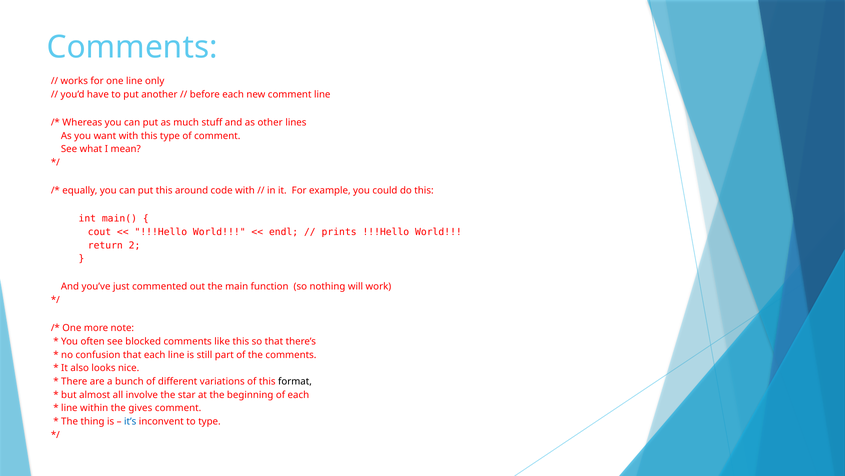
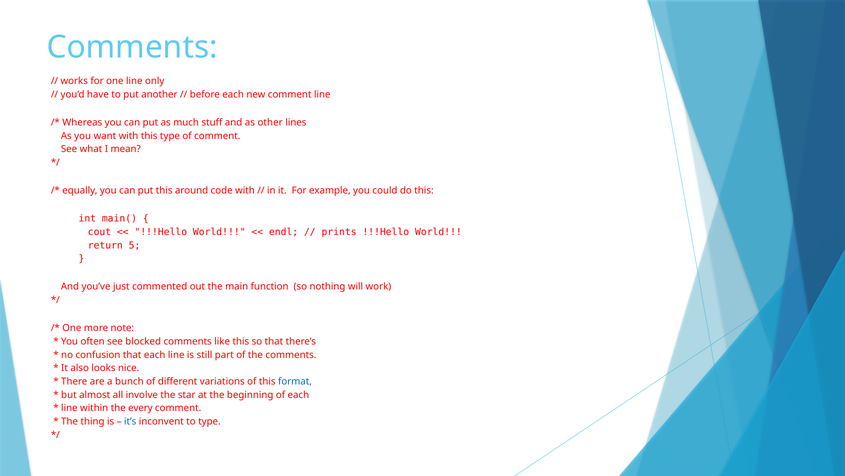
2: 2 -> 5 (135, 245)
format colour: black -> blue (295, 381)
gives: gives -> every (140, 408)
